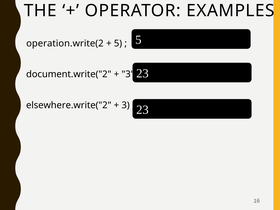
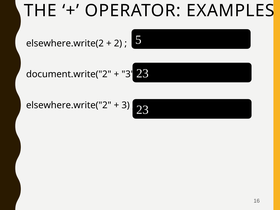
operation.write(2: operation.write(2 -> elsewhere.write(2 (65, 43)
5: 5 -> 2 (118, 43)
